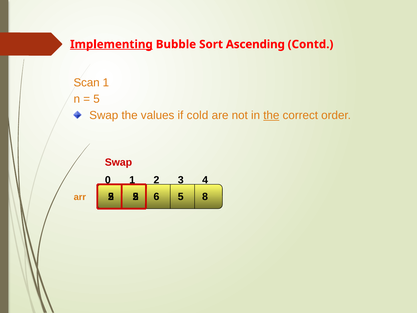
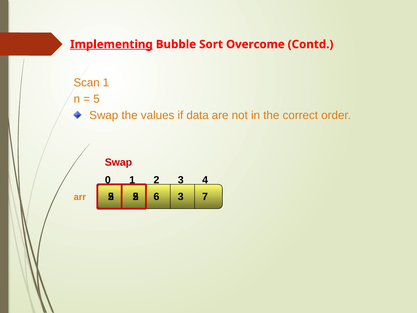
Ascending: Ascending -> Overcome (255, 44)
cold: cold -> data (198, 115)
the underline: present -> none (271, 115)
6 5: 5 -> 3 (181, 197)
8: 8 -> 7 (205, 197)
